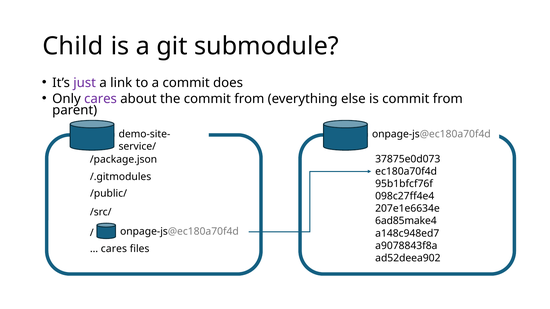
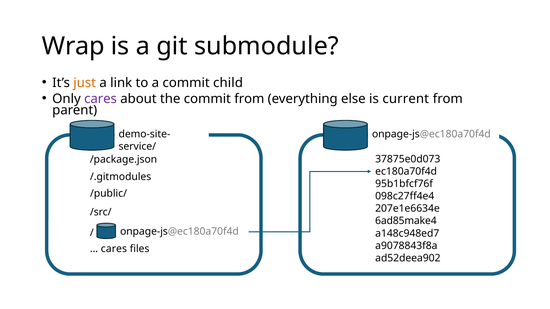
Child: Child -> Wrap (73, 46)
just colour: purple -> orange (85, 83)
does: does -> child (228, 83)
is commit: commit -> current (406, 99)
